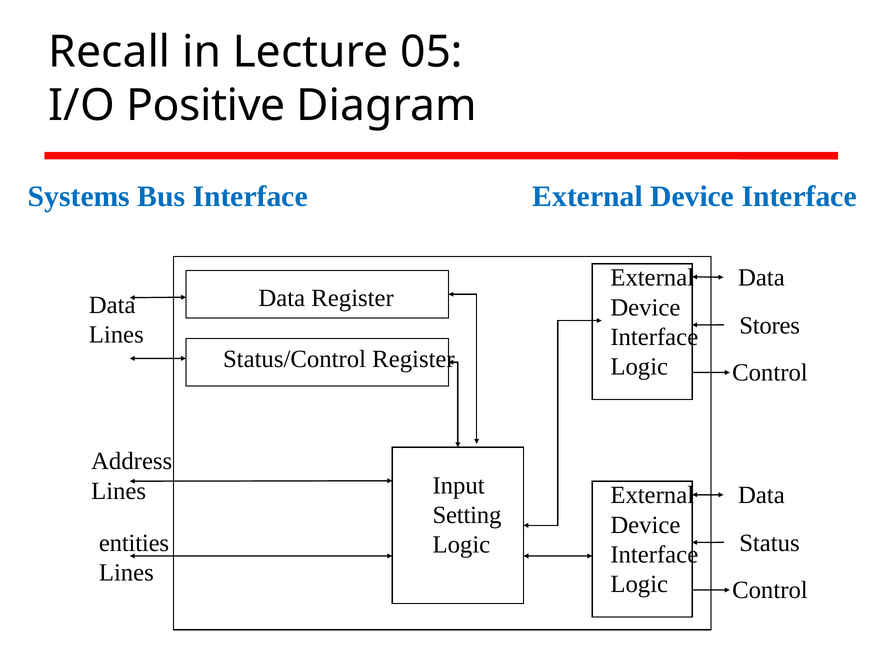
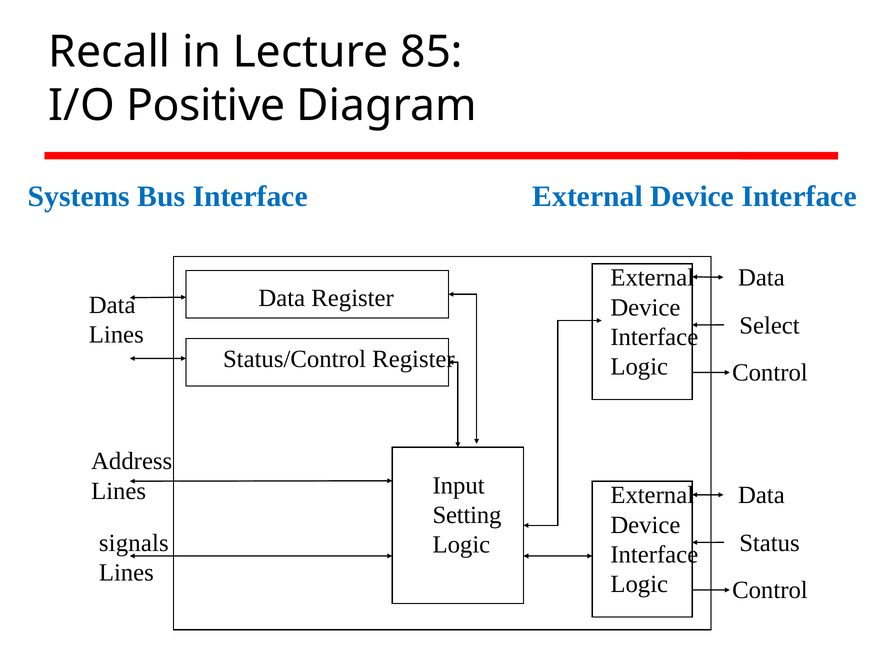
05: 05 -> 85 (431, 52)
Stores: Stores -> Select (769, 326)
entities: entities -> signals (134, 543)
